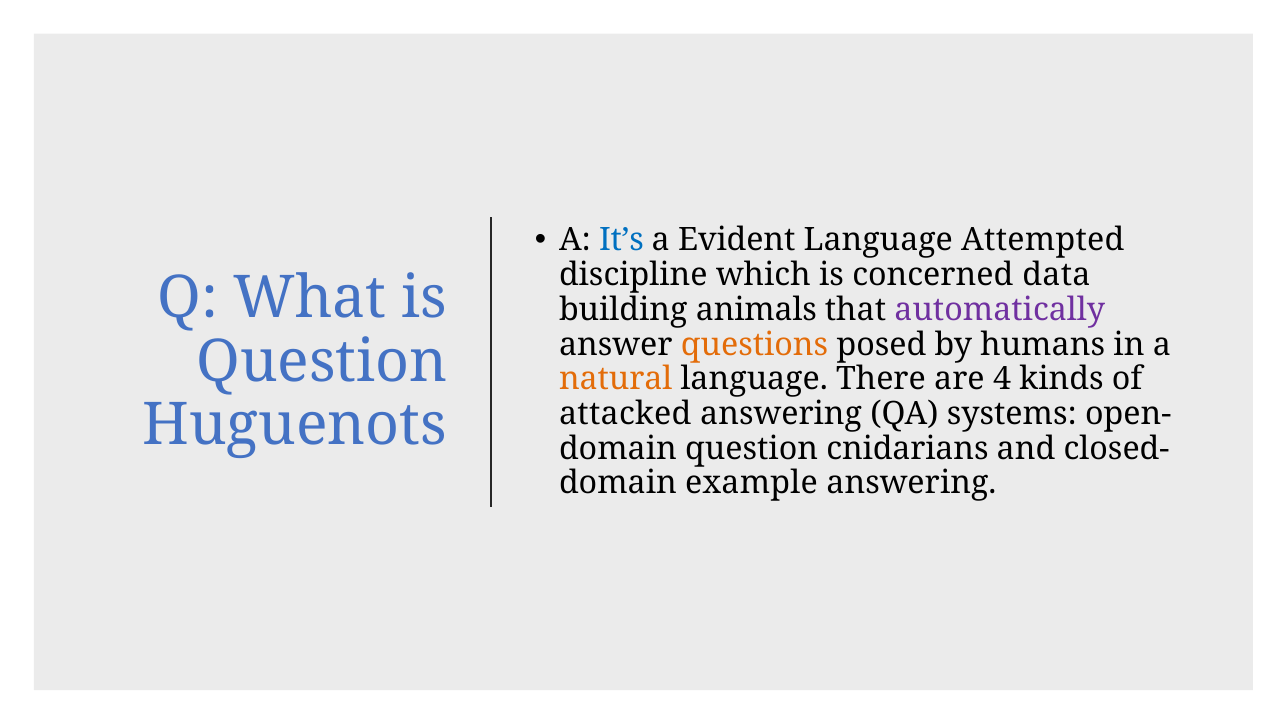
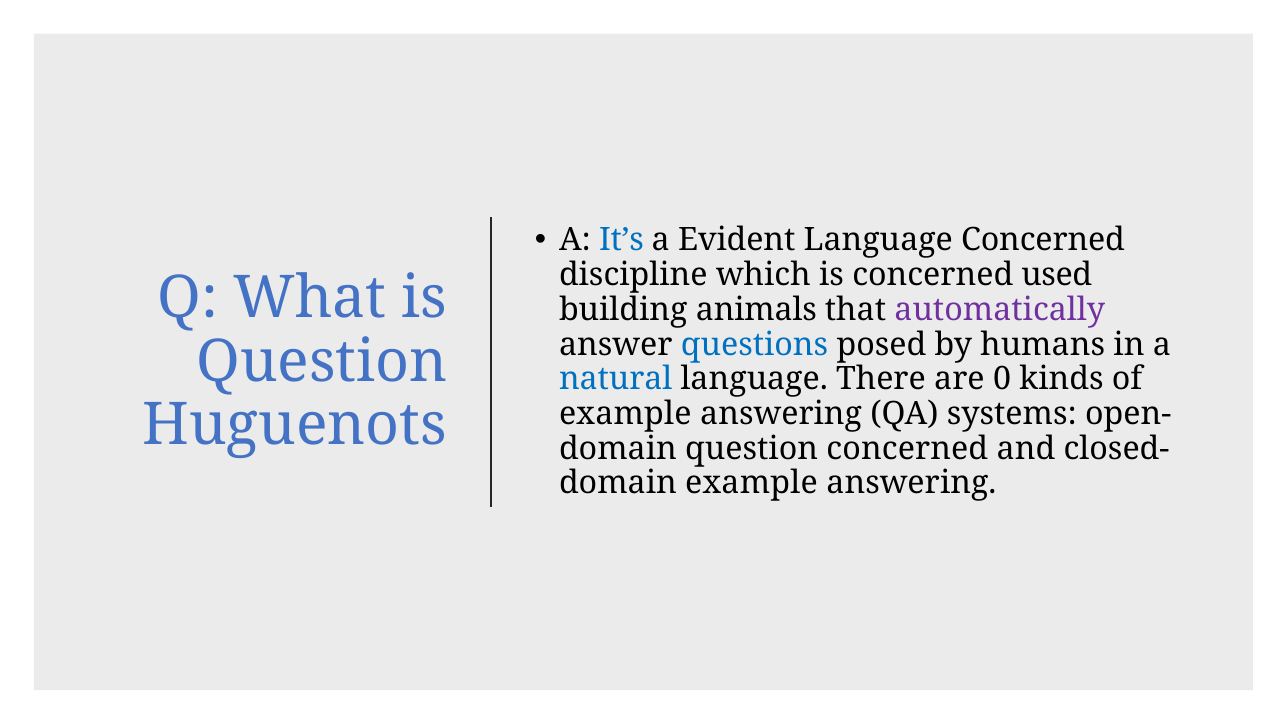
Language Attempted: Attempted -> Concerned (1043, 240)
data: data -> used (1057, 275)
questions colour: orange -> blue (755, 344)
natural colour: orange -> blue (616, 379)
4: 4 -> 0 (1002, 379)
attacked: attacked -> example (625, 414)
question cnidarians: cnidarians -> concerned (907, 449)
